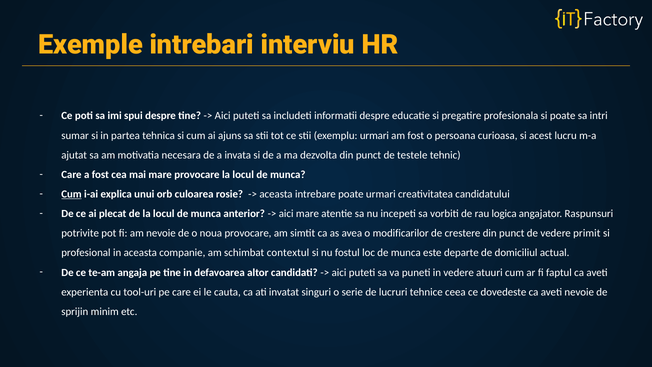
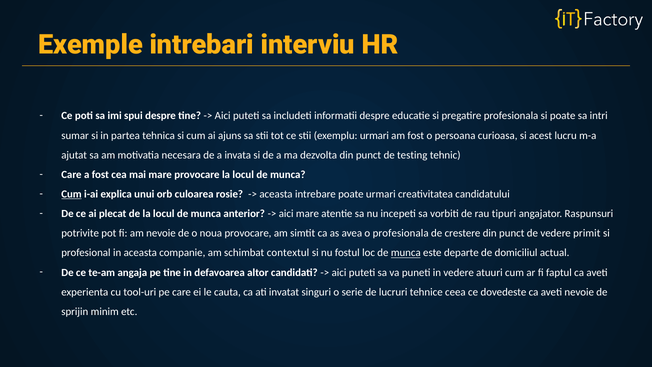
testele: testele -> testing (412, 155)
logica: logica -> tipuri (504, 214)
o modificarilor: modificarilor -> profesionala (401, 233)
munca underline: none -> present (406, 253)
